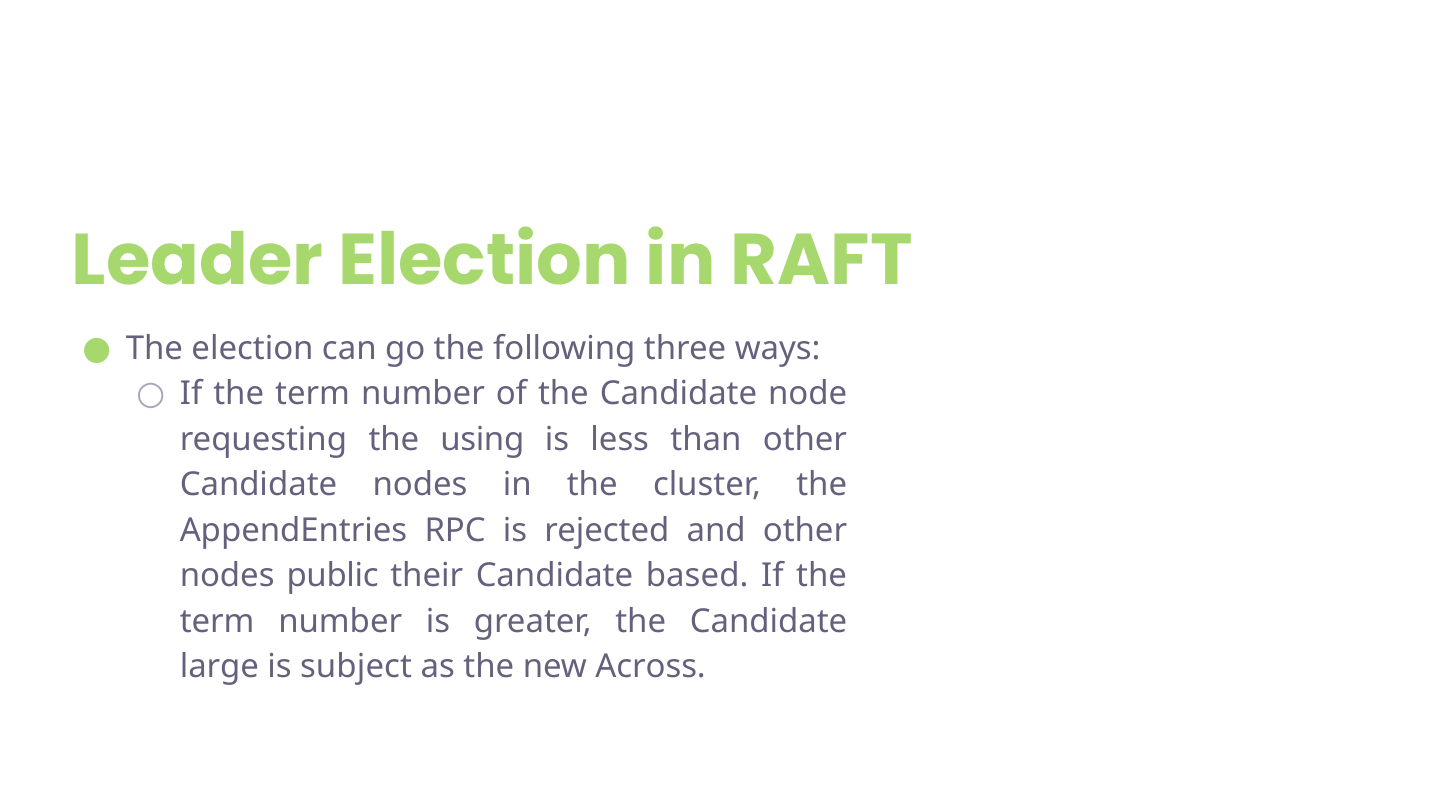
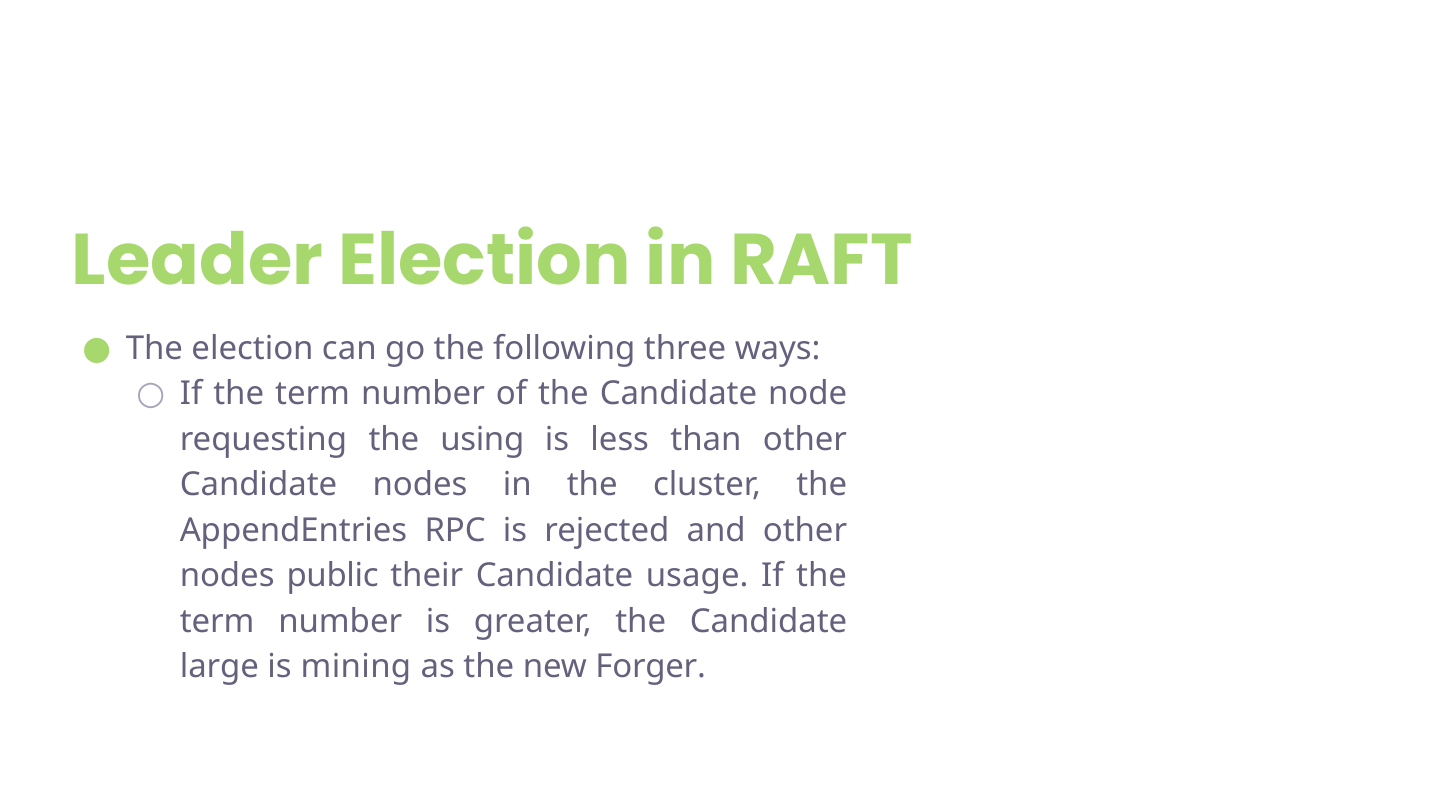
based: based -> usage (697, 576)
subject: subject -> mining (356, 667)
Across: Across -> Forger (651, 667)
